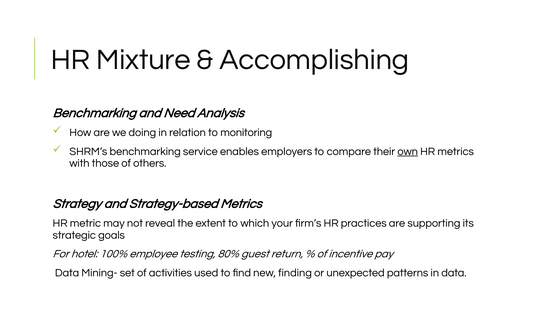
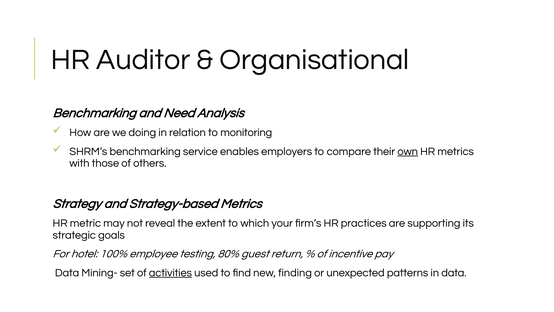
Mixture: Mixture -> Auditor (143, 59)
Accomplishing: Accomplishing -> Organisational (314, 59)
activities underline: none -> present (170, 272)
